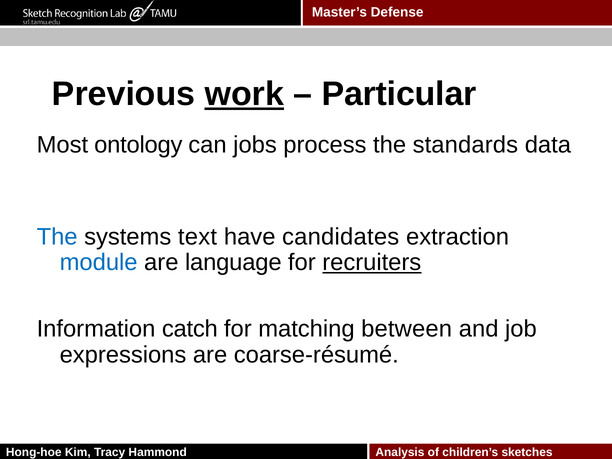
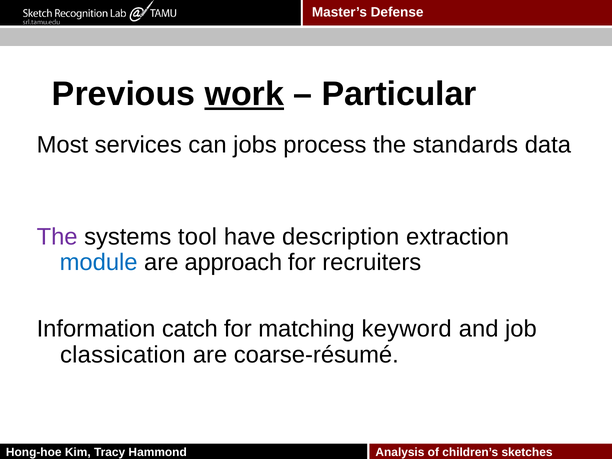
ontology: ontology -> services (138, 145)
The colour: blue -> purple (57, 237)
text: text -> tool (197, 237)
candidates: candidates -> description (341, 237)
language: language -> approach (233, 263)
recruiters underline: present -> none (372, 263)
between: between -> keyword (407, 329)
expressions: expressions -> classication (123, 355)
